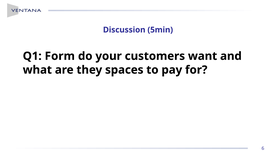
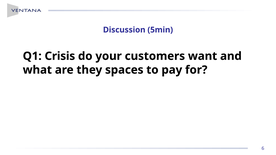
Form: Form -> Crisis (60, 56)
